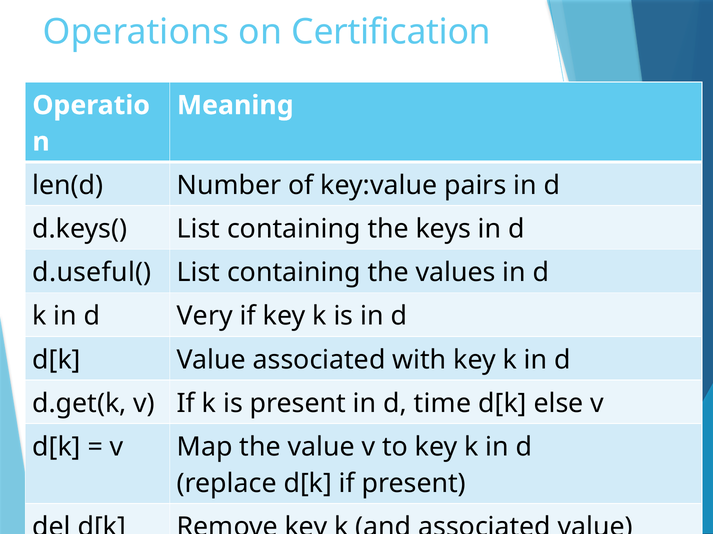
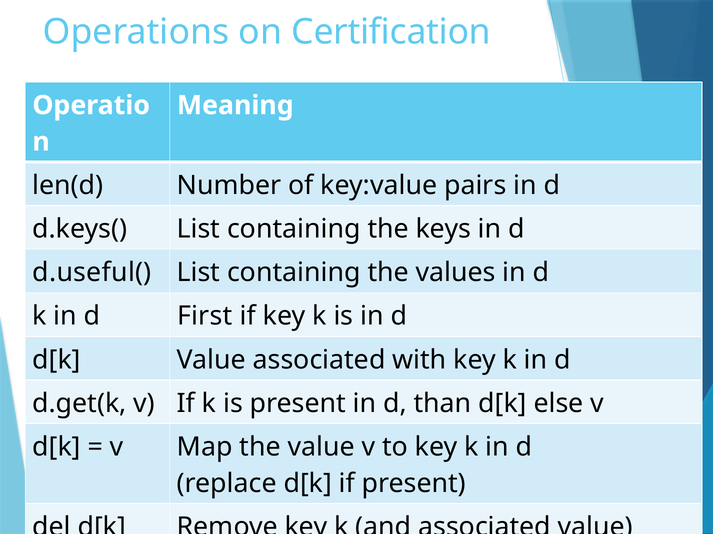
Very: Very -> First (205, 317)
time: time -> than (443, 404)
